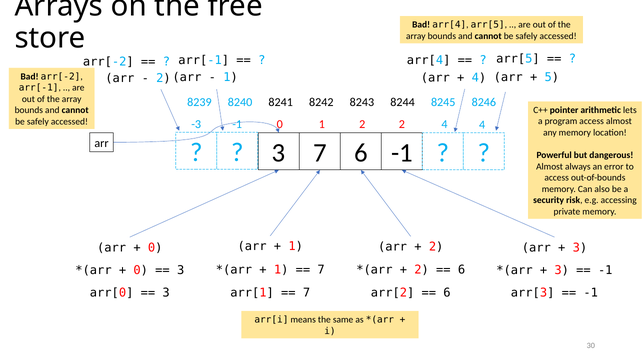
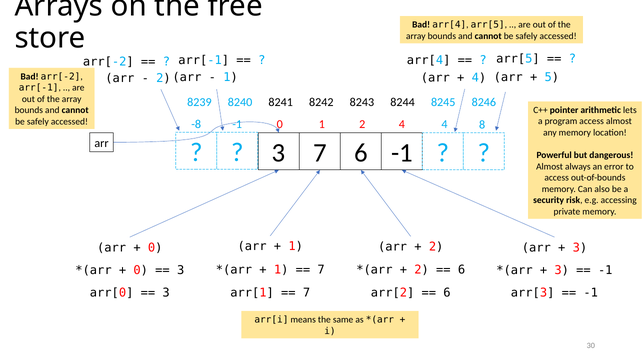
2 2: 2 -> 4 (402, 124)
-3: -3 -> -8 (196, 125)
4 4: 4 -> 8 (482, 125)
